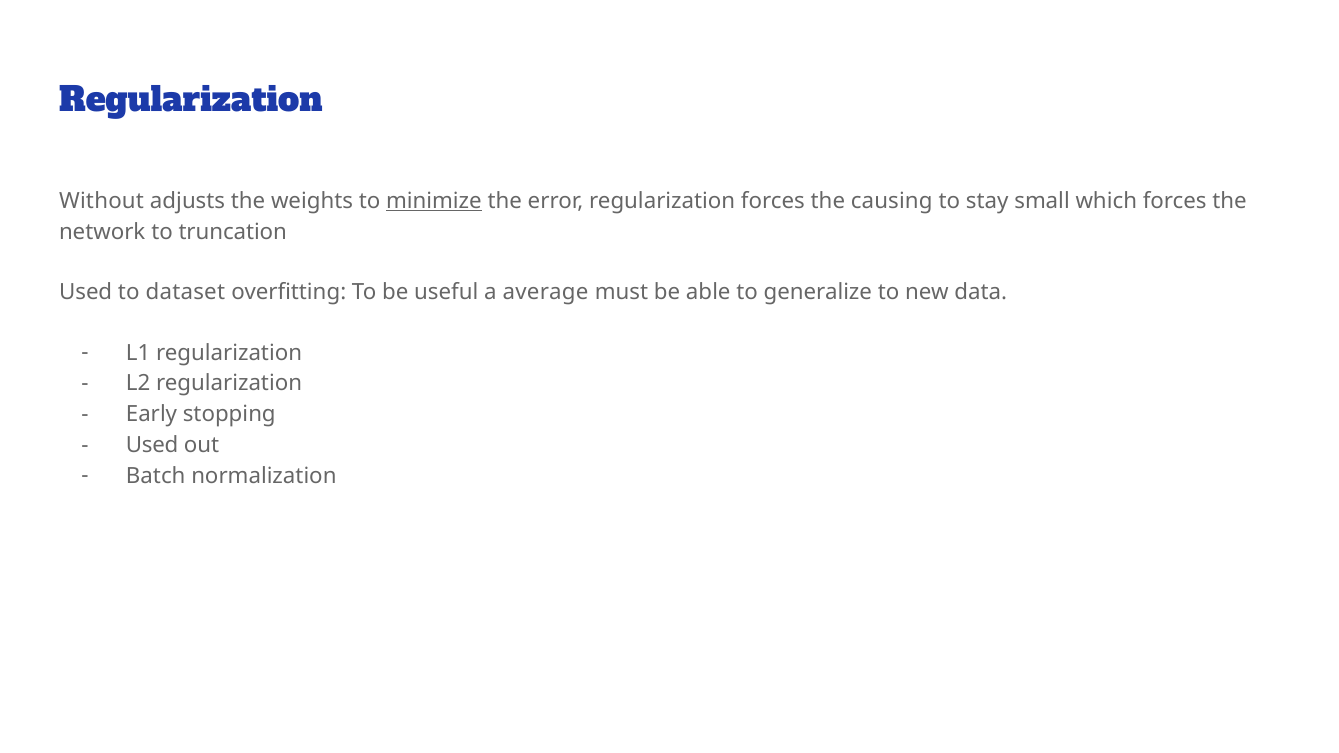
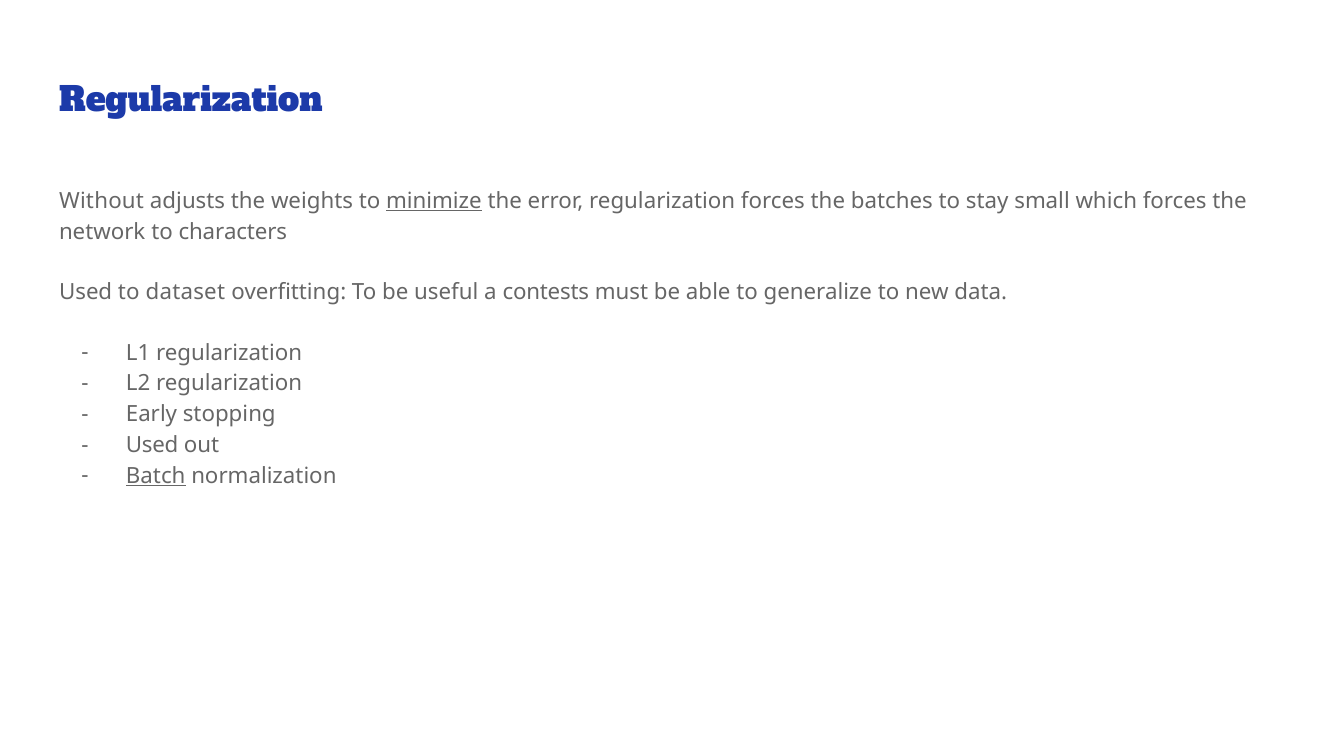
causing: causing -> batches (892, 201)
truncation: truncation -> characters (233, 232)
average: average -> contests (546, 292)
Batch underline: none -> present (156, 476)
